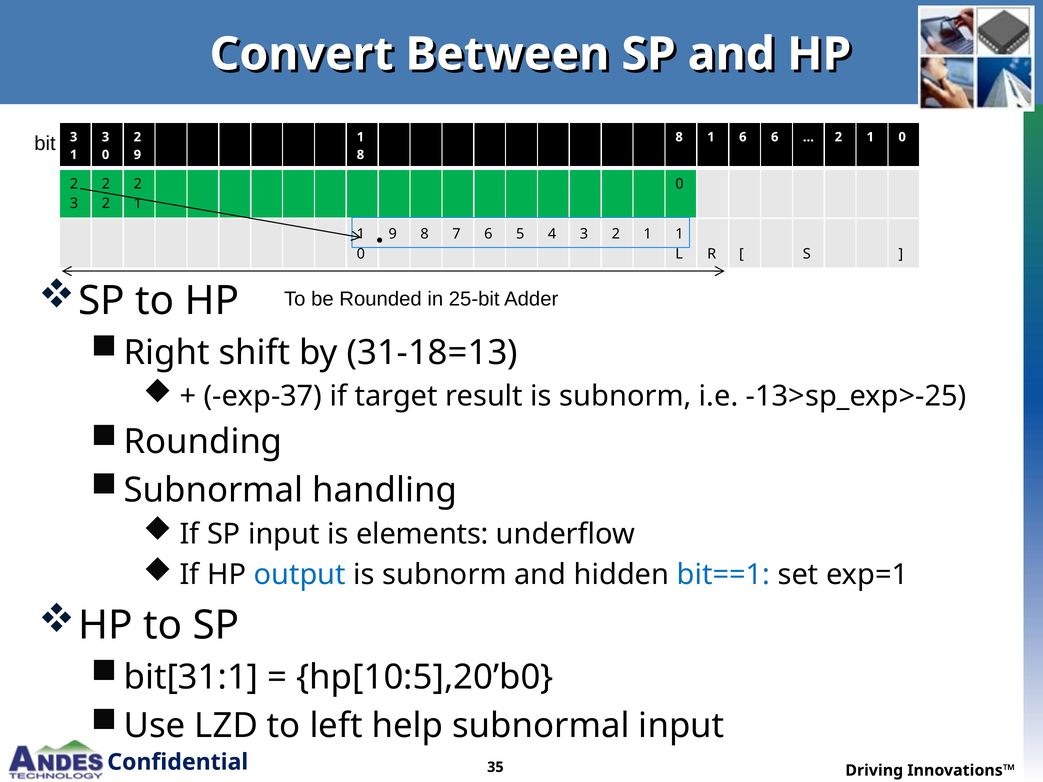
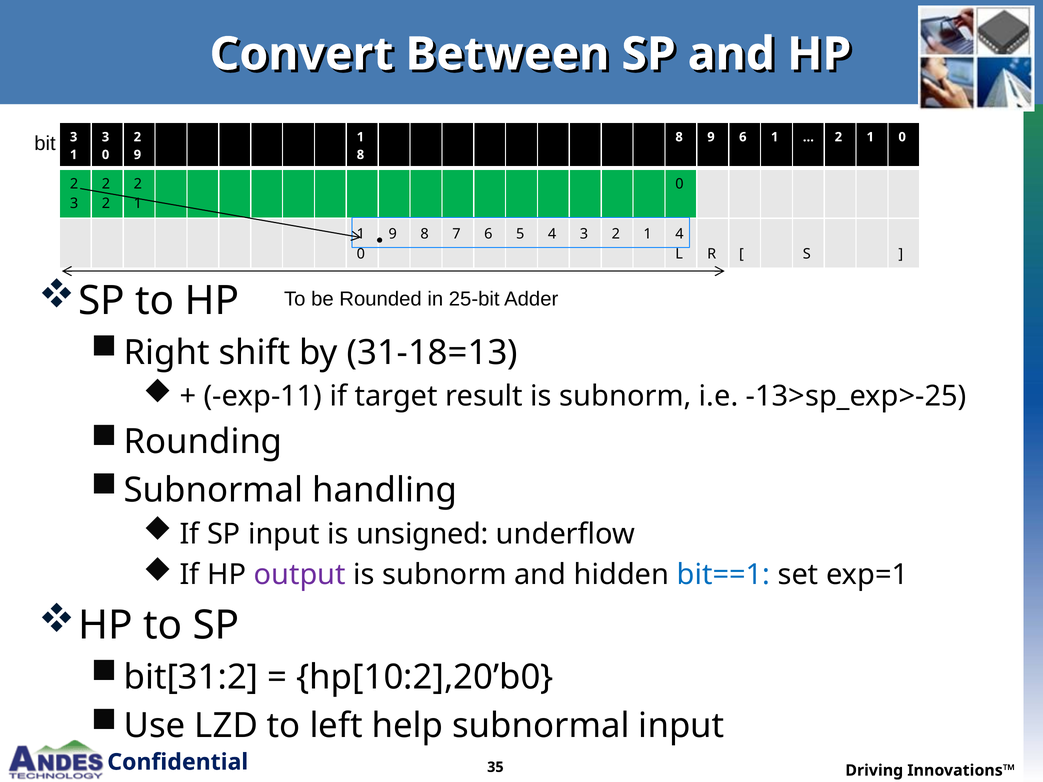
8 1: 1 -> 9 (711, 137)
6 6: 6 -> 1 (775, 137)
1 1: 1 -> 4 (680, 234)
exp-37: exp-37 -> exp-11 (263, 396)
elements: elements -> unsigned (422, 534)
output colour: blue -> purple (300, 575)
bit[31:1: bit[31:1 -> bit[31:2 (191, 677)
hp[10:5],20’b0: hp[10:5],20’b0 -> hp[10:2],20’b0 (425, 677)
